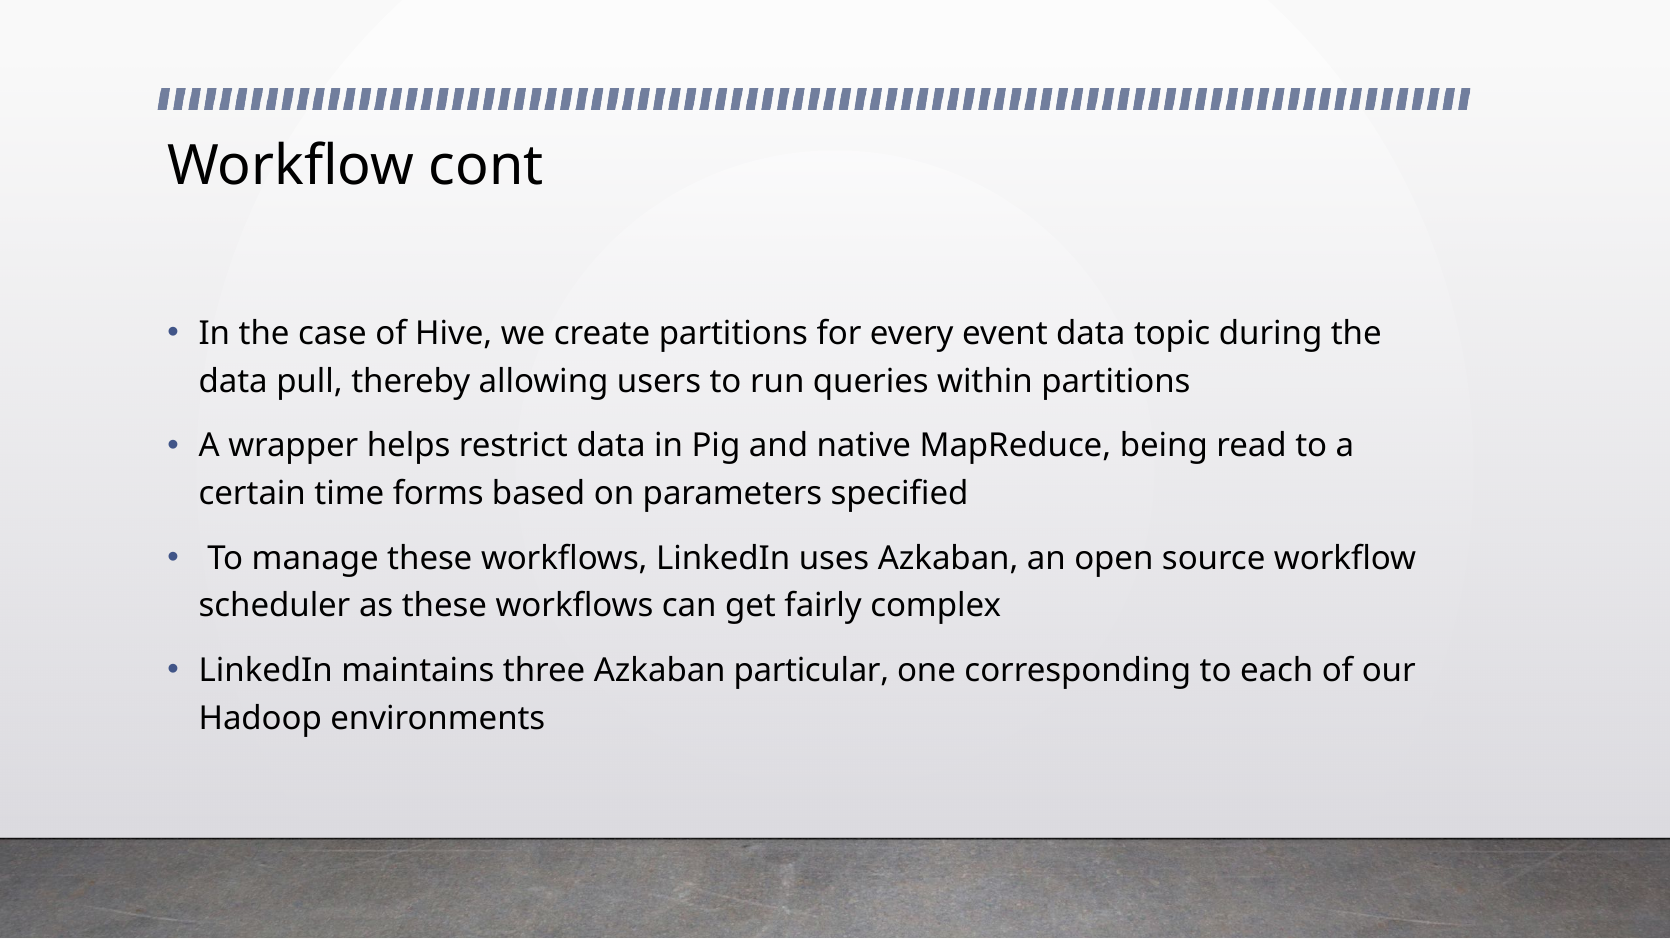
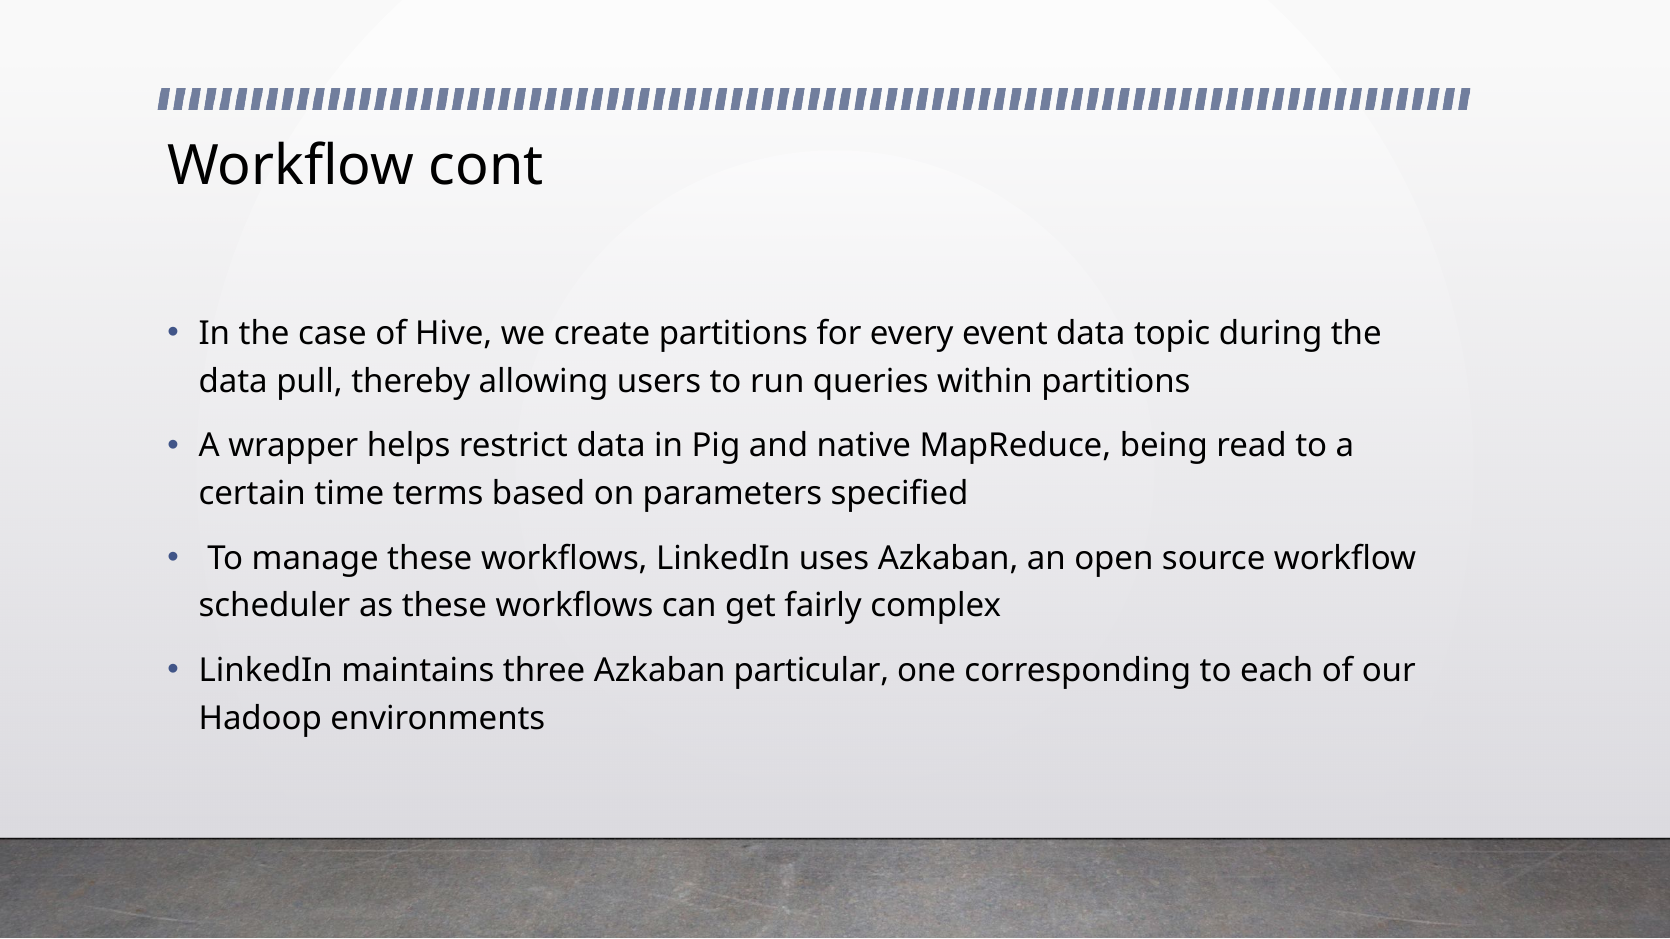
forms: forms -> terms (438, 494)
